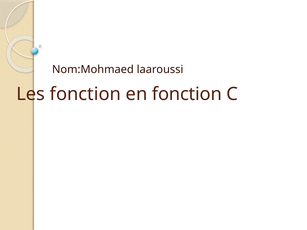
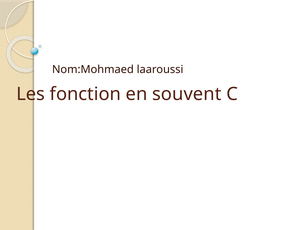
en fonction: fonction -> souvent (187, 94)
